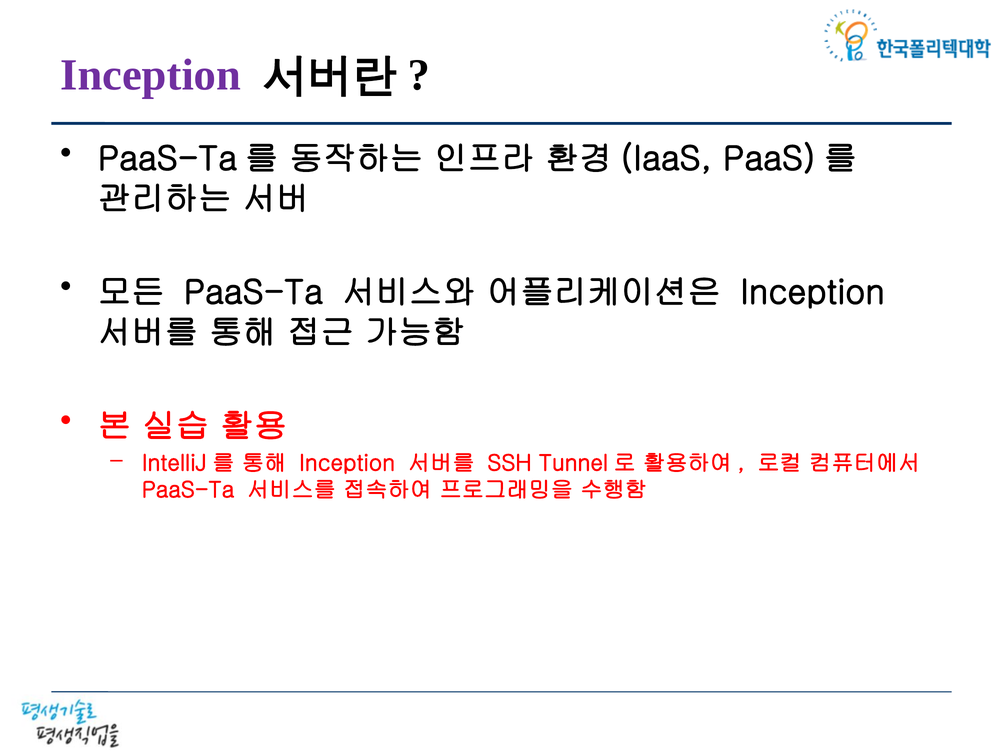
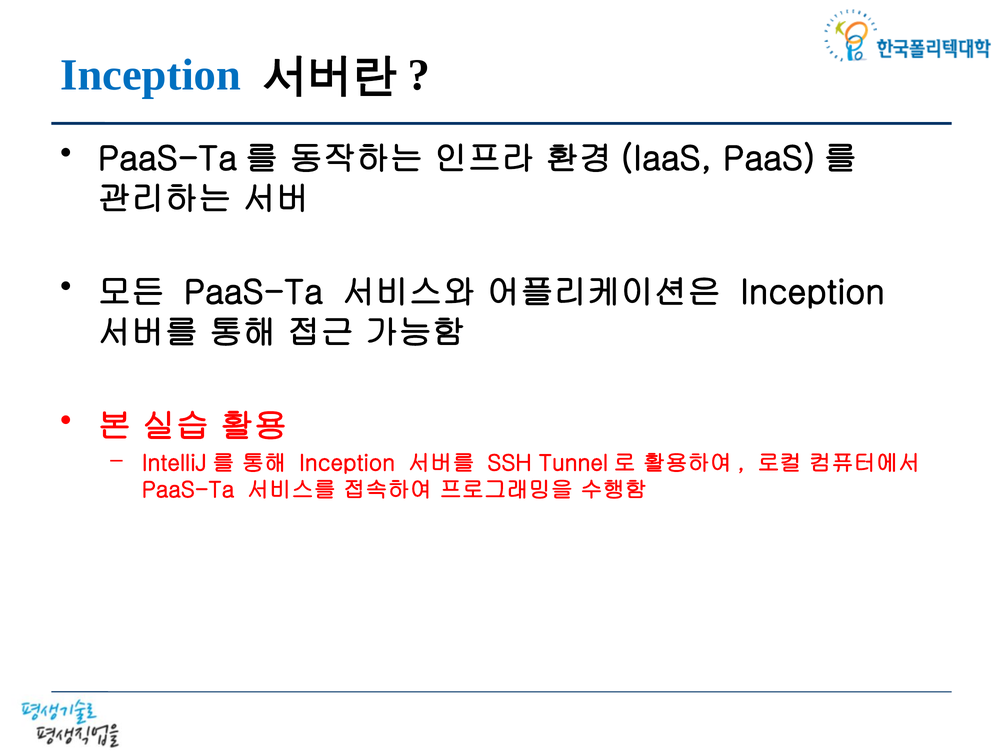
Inception colour: purple -> blue (151, 75)
